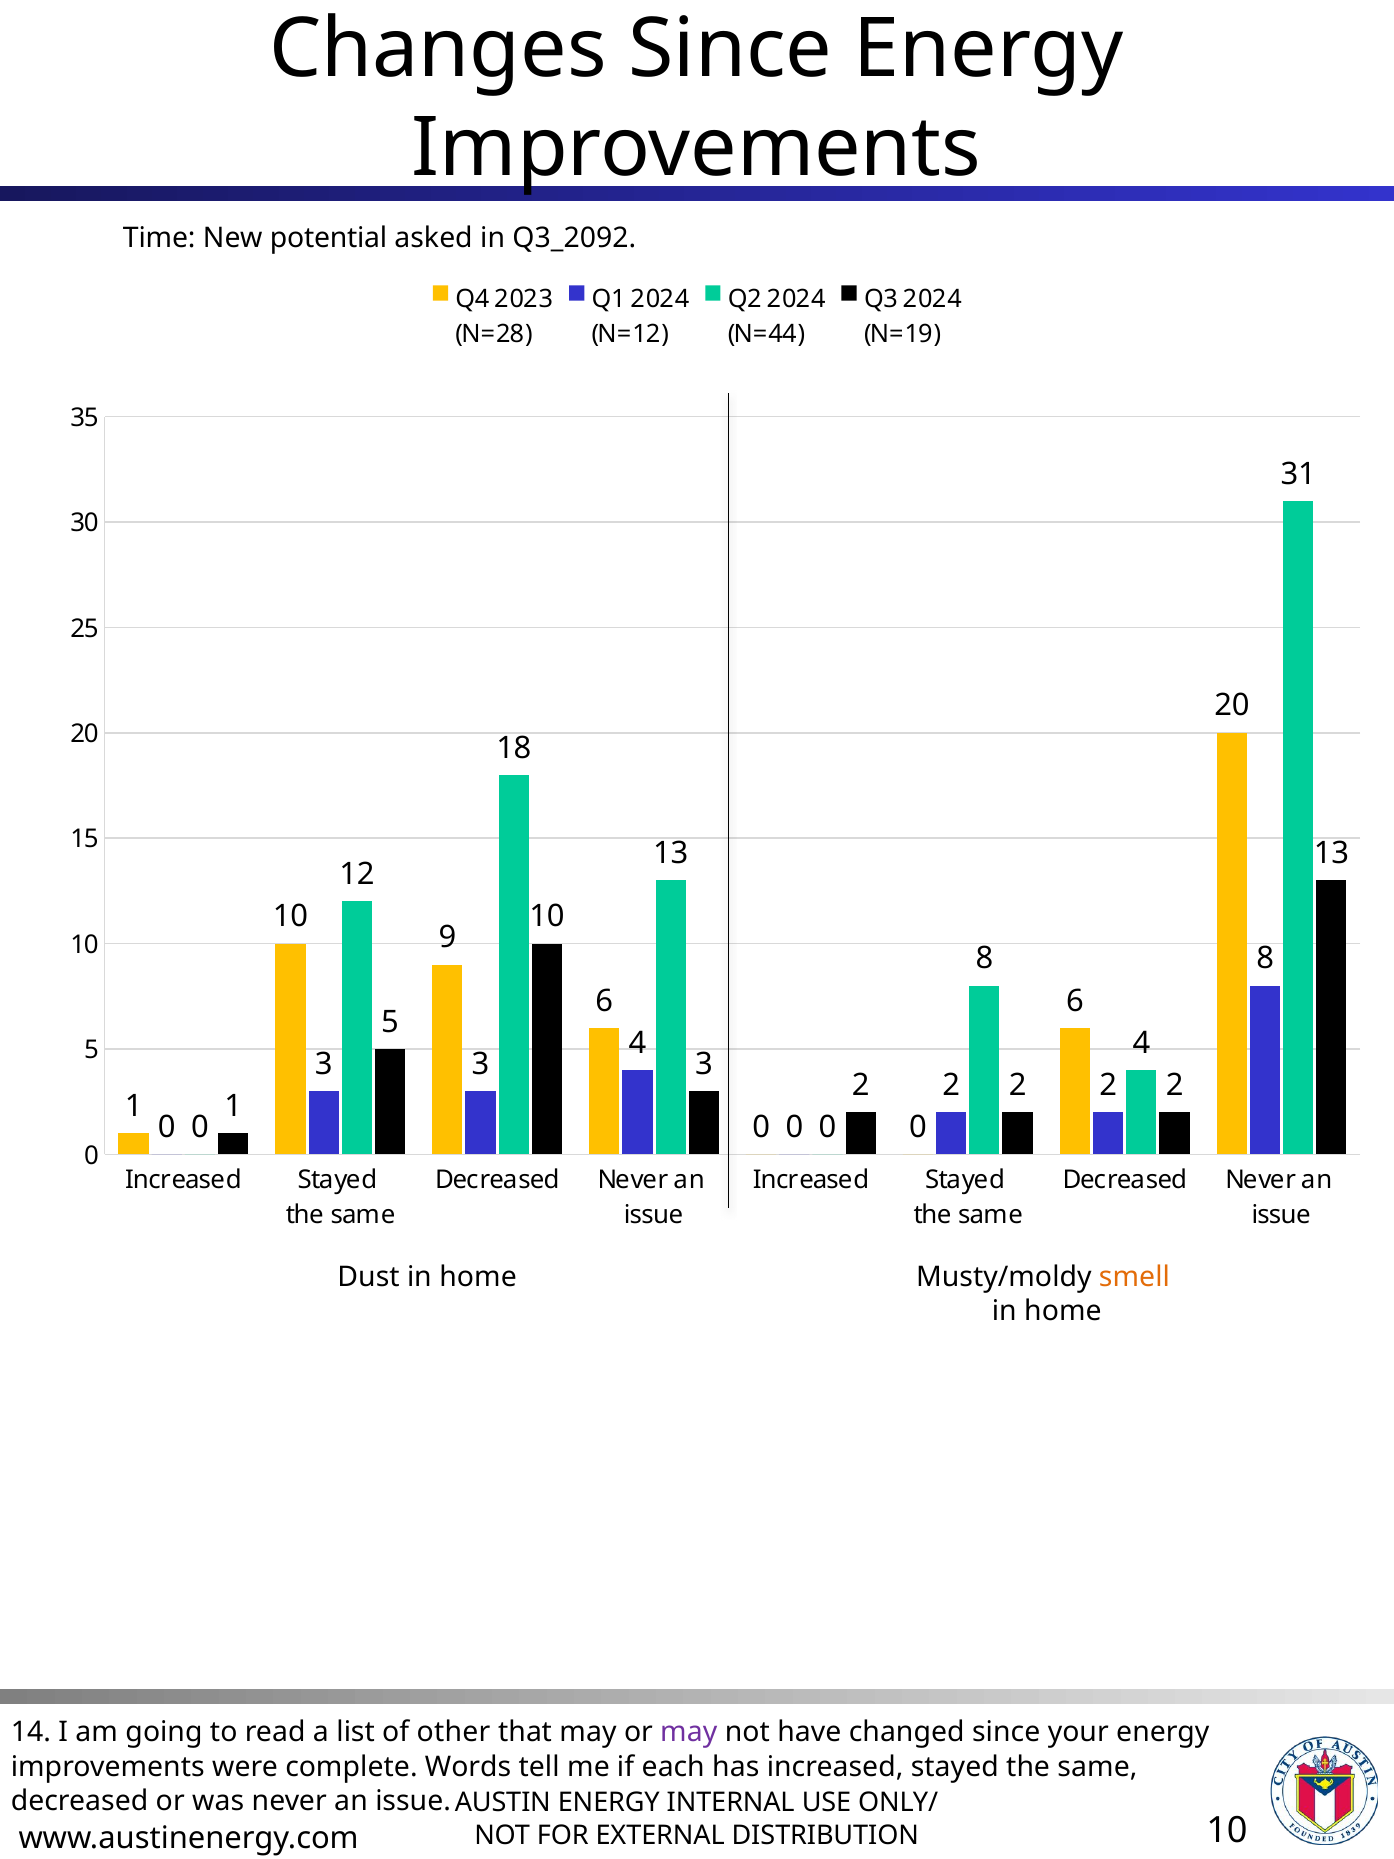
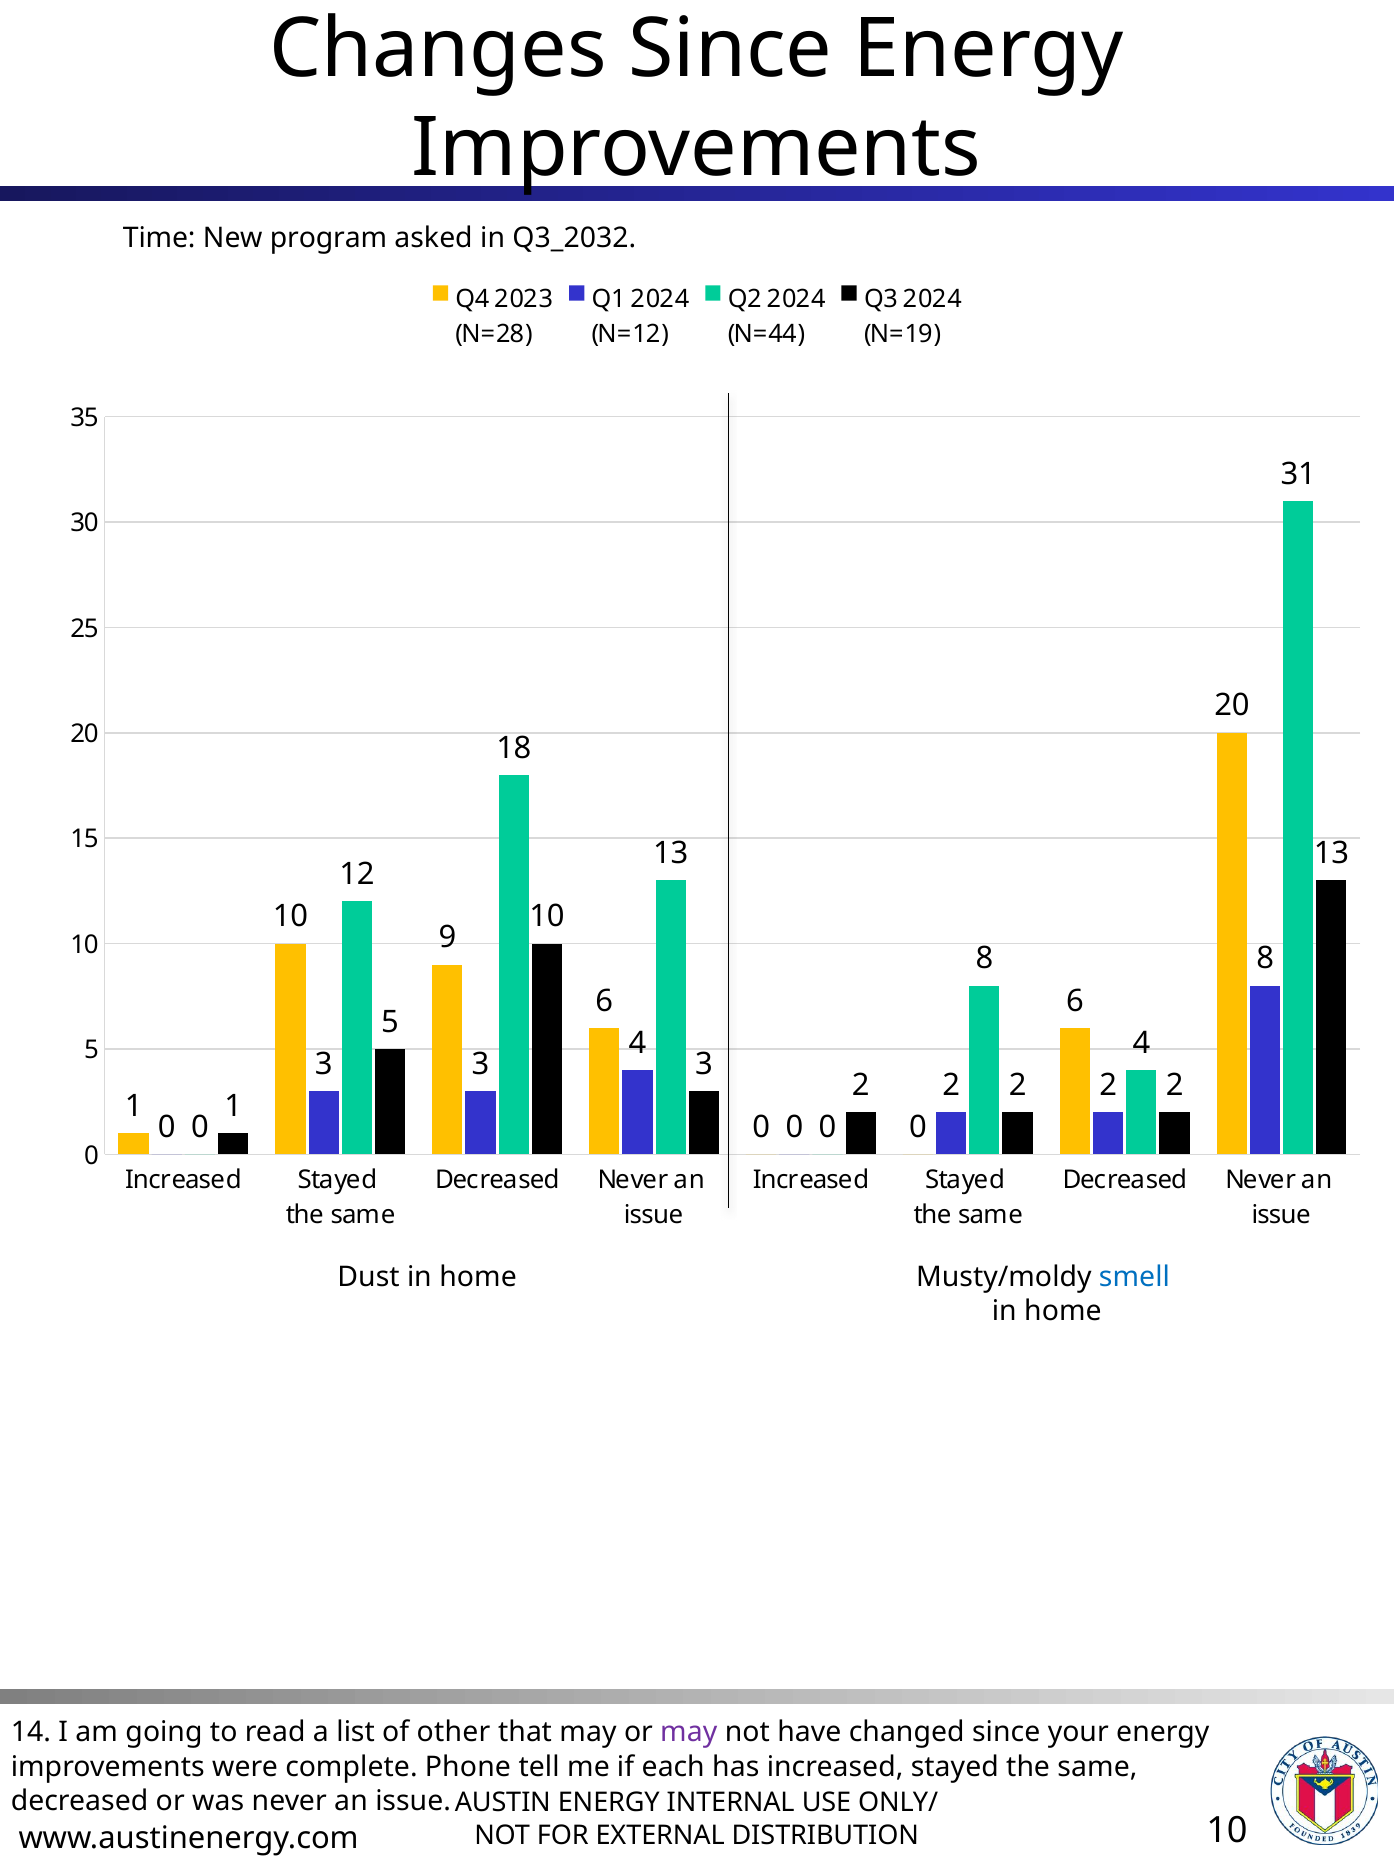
potential: potential -> program (328, 238)
Q3_2092: Q3_2092 -> Q3_2032 (574, 238)
smell colour: orange -> blue (1134, 1277)
Words: Words -> Phone (468, 1766)
